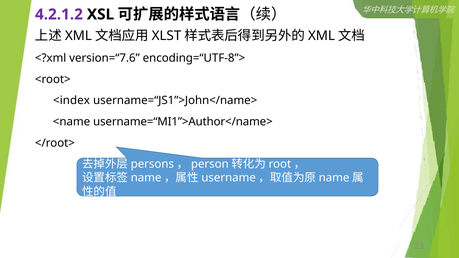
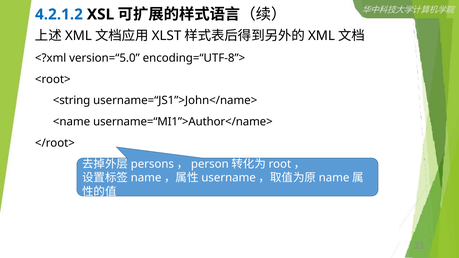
4.2.1.2 colour: purple -> blue (59, 14)
version=“7.6: version=“7.6 -> version=“5.0 (104, 58)
<index: <index -> <string (72, 101)
